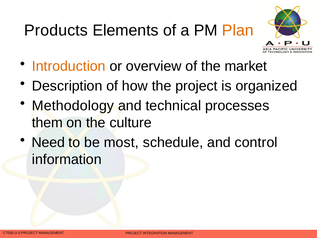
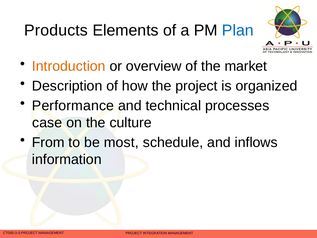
Plan colour: orange -> blue (238, 30)
Methodology: Methodology -> Performance (73, 106)
them: them -> case (47, 123)
Need: Need -> From (48, 142)
control: control -> inflows (256, 142)
